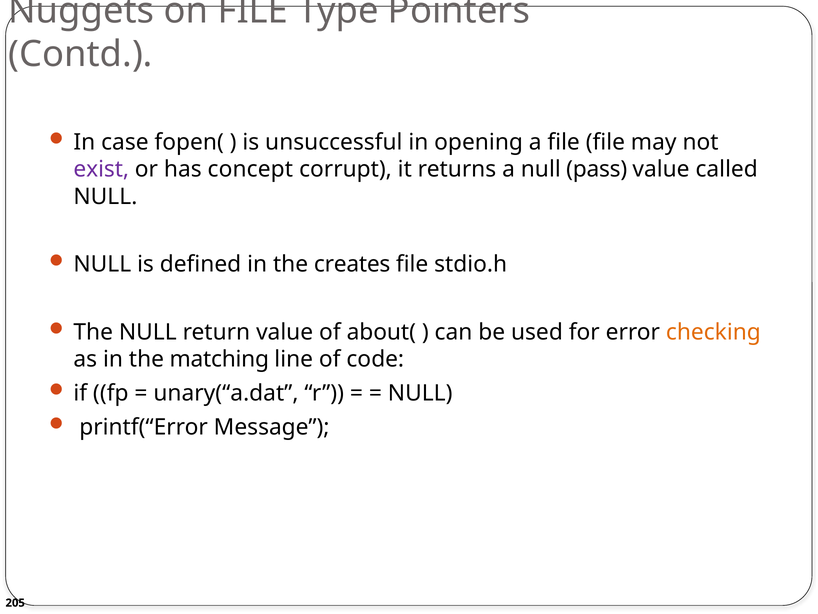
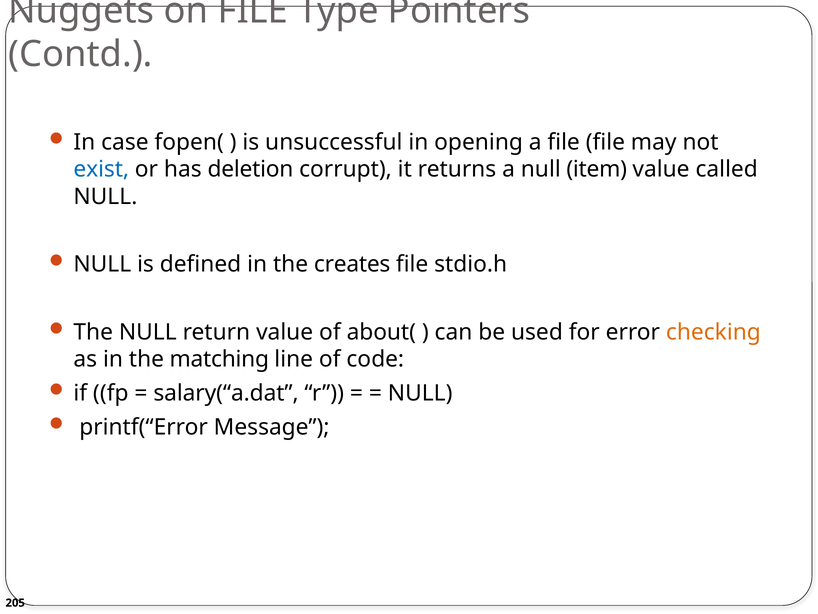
exist colour: purple -> blue (101, 169)
concept: concept -> deletion (251, 169)
pass: pass -> item (597, 169)
unary(“a.dat: unary(“a.dat -> salary(“a.dat (226, 393)
